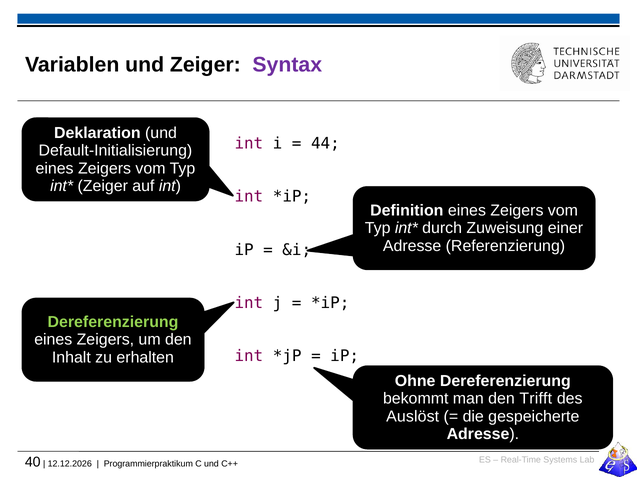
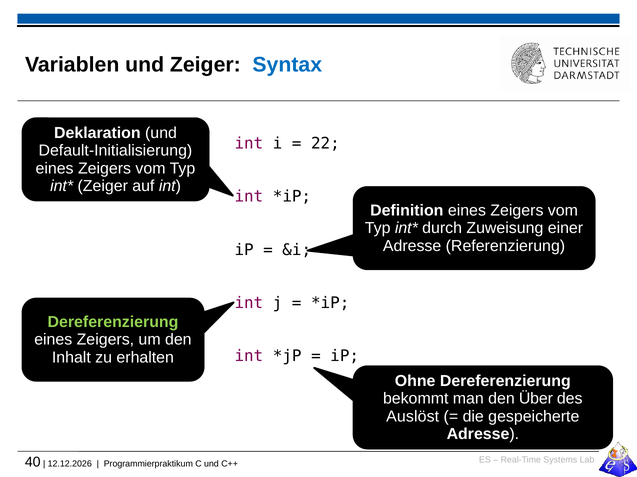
Syntax colour: purple -> blue (287, 65)
44: 44 -> 22 (325, 144)
Trifft: Trifft -> Über (536, 399)
